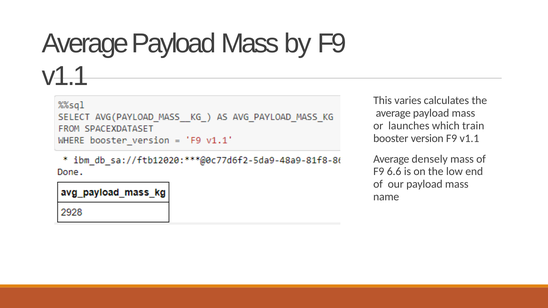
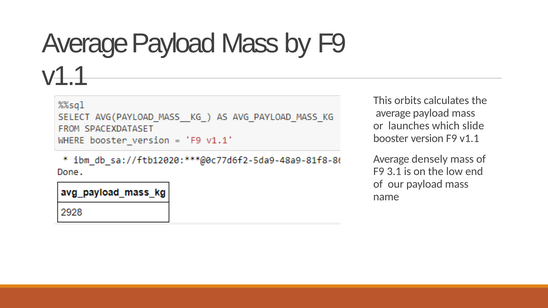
varies: varies -> orbits (408, 101)
train: train -> slide (473, 126)
6.6: 6.6 -> 3.1 (394, 172)
